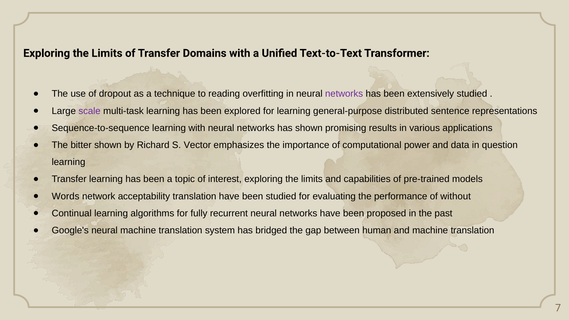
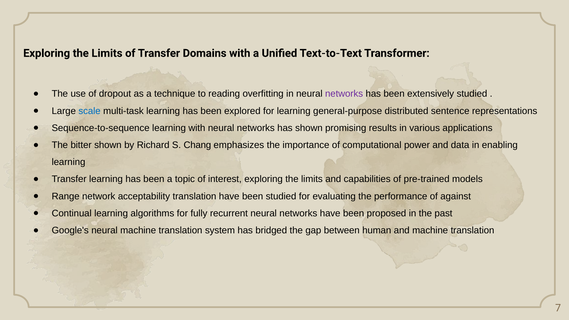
scale colour: purple -> blue (90, 111)
Vector: Vector -> Chang (197, 145)
question: question -> enabling (500, 145)
Words: Words -> Range (66, 196)
without: without -> against (456, 196)
